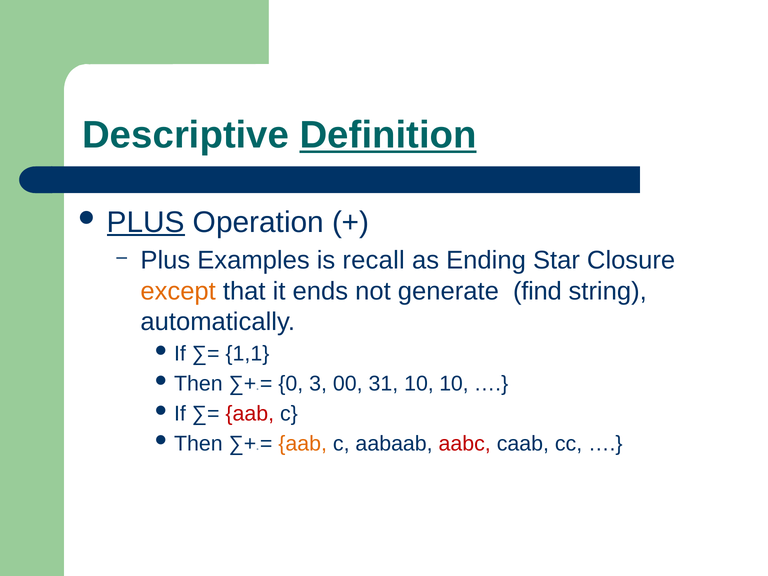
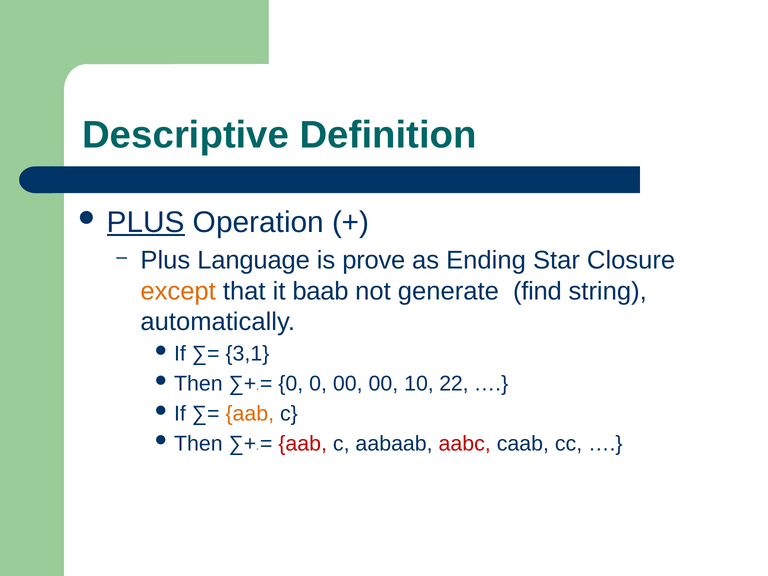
Definition underline: present -> none (388, 135)
Examples: Examples -> Language (254, 260)
recall: recall -> prove (374, 260)
ends: ends -> baab (320, 291)
1,1: 1,1 -> 3,1 (247, 354)
0 3: 3 -> 0 (318, 384)
00 31: 31 -> 00 (383, 384)
10 10: 10 -> 22 (454, 384)
aab colour: red -> orange (250, 414)
aab colour: orange -> red (303, 444)
